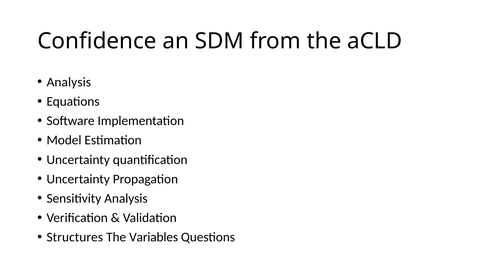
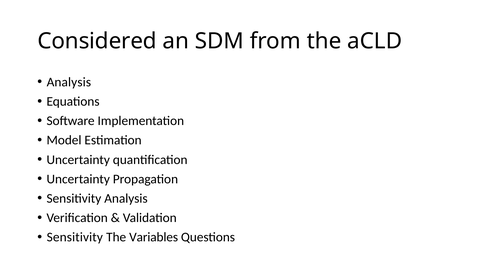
Confidence: Confidence -> Considered (97, 41)
Structures: Structures -> Sensitivity (75, 238)
